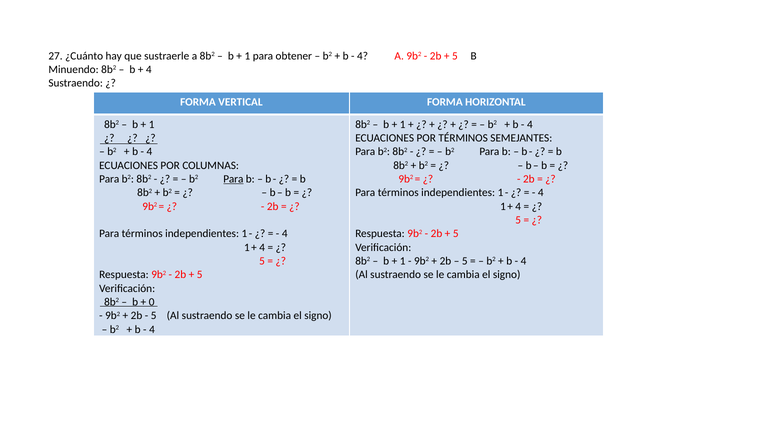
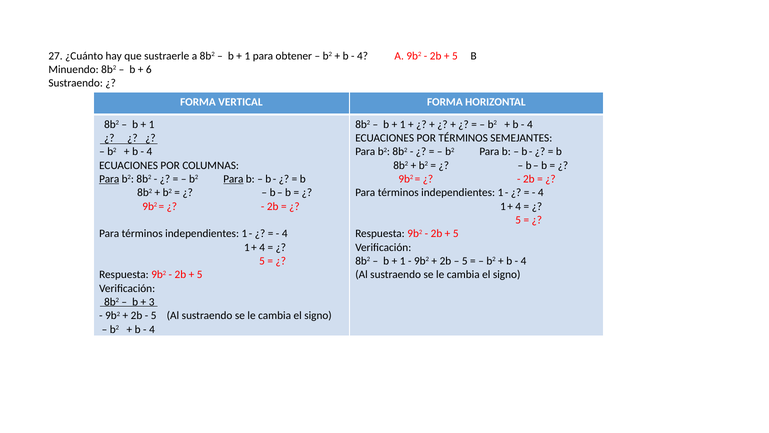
4: 4 -> 6 (149, 69)
Para underline: none -> present (109, 179)
0: 0 -> 3 (152, 302)
